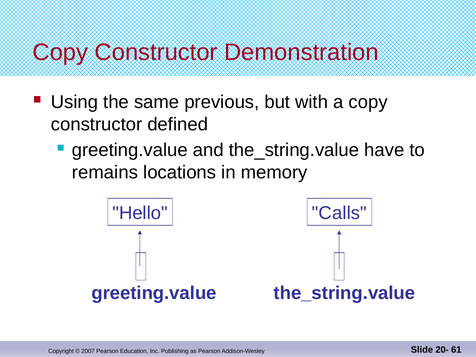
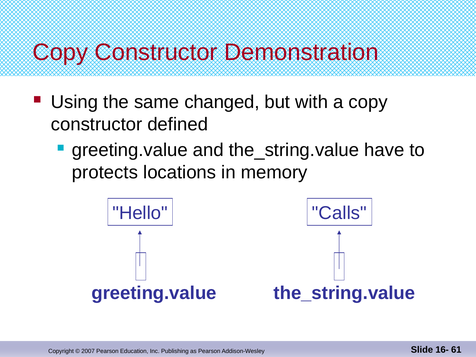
previous: previous -> changed (222, 102)
remains: remains -> protects (105, 172)
20-: 20- -> 16- (442, 350)
